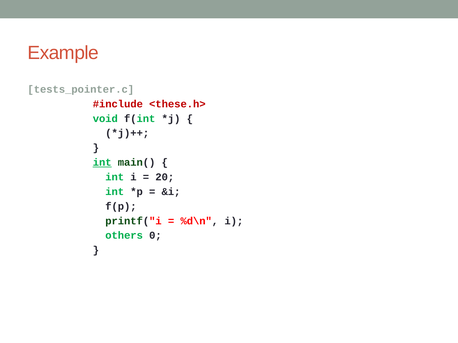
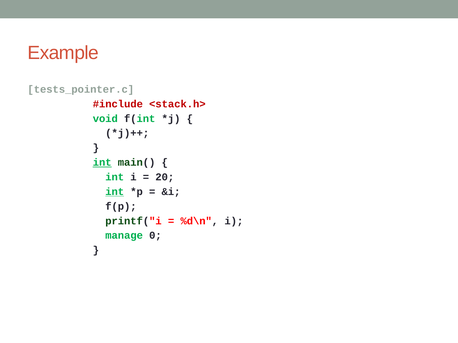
<these.h>: <these.h> -> <stack.h> (177, 104)
int underline: none -> present (115, 192)
others: others -> manage (124, 236)
